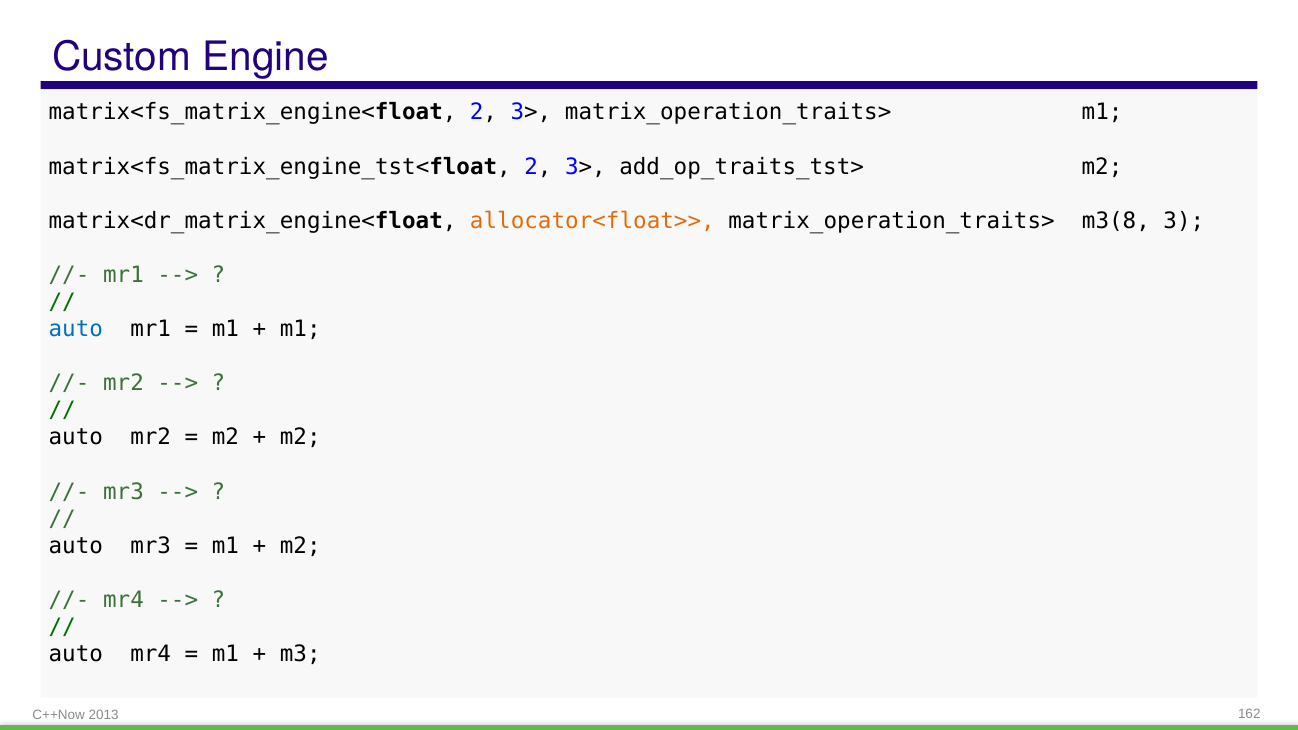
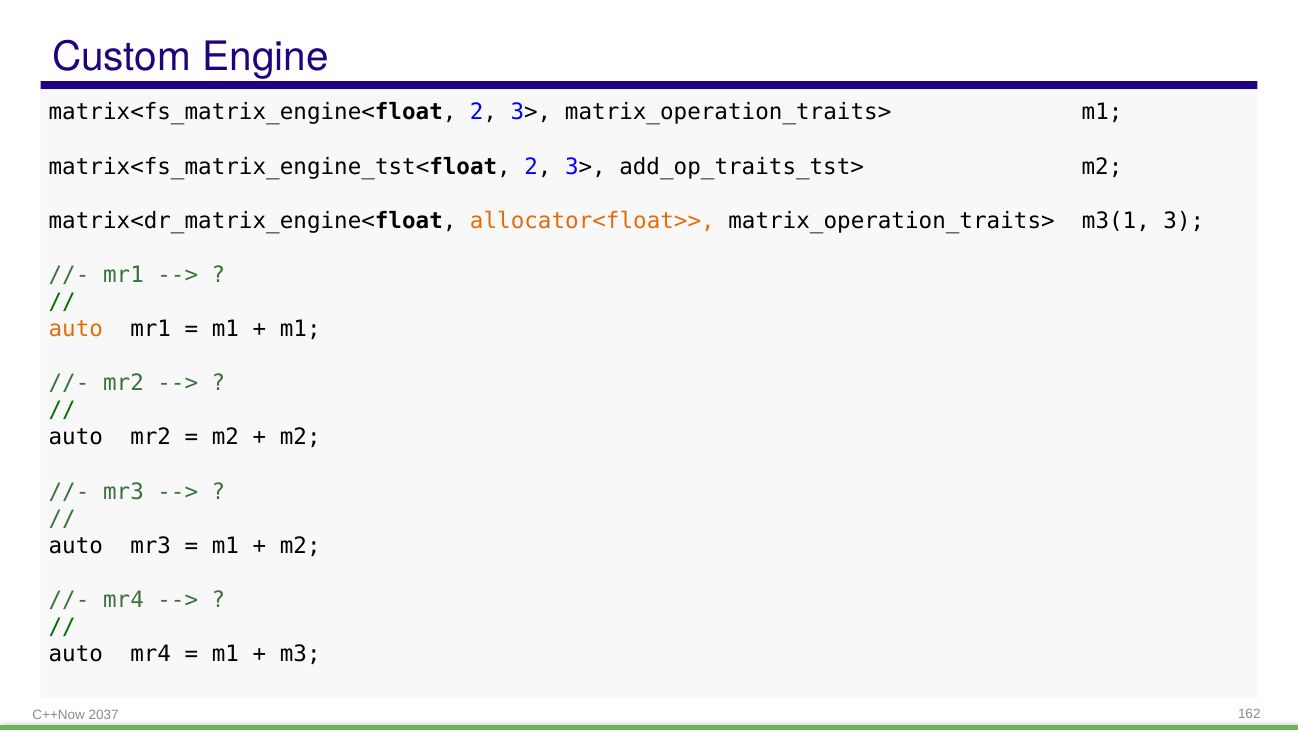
m3(8: m3(8 -> m3(1 (1116, 221)
auto colour: blue -> orange (76, 329)
2013: 2013 -> 2037 (104, 715)
